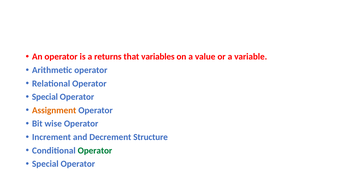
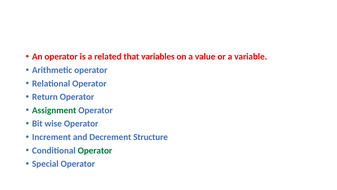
returns: returns -> related (108, 57)
Special: Special -> Return (45, 97)
Assignment colour: orange -> green (54, 110)
